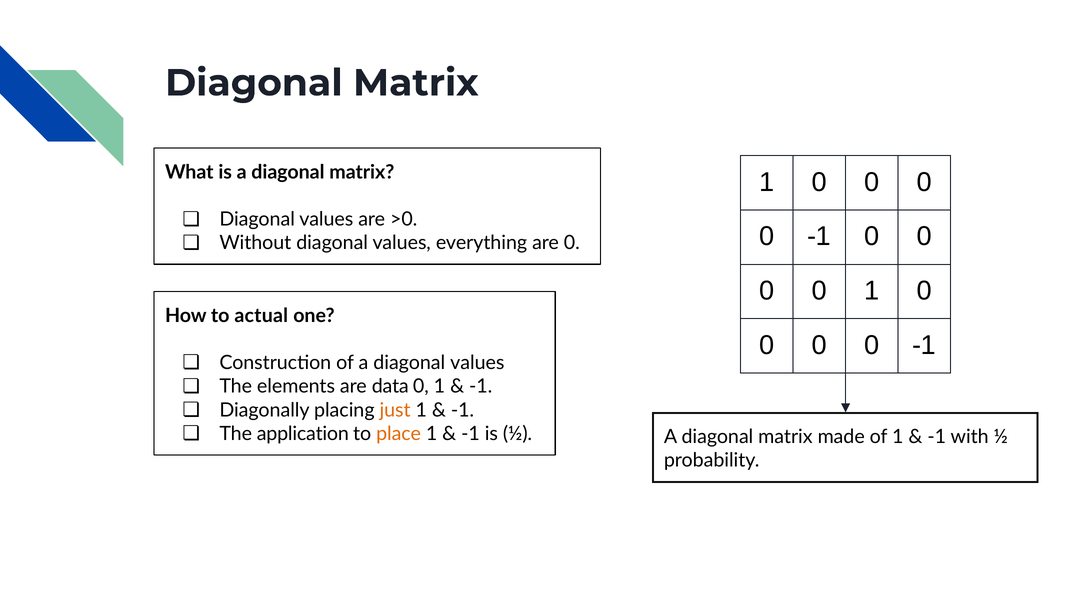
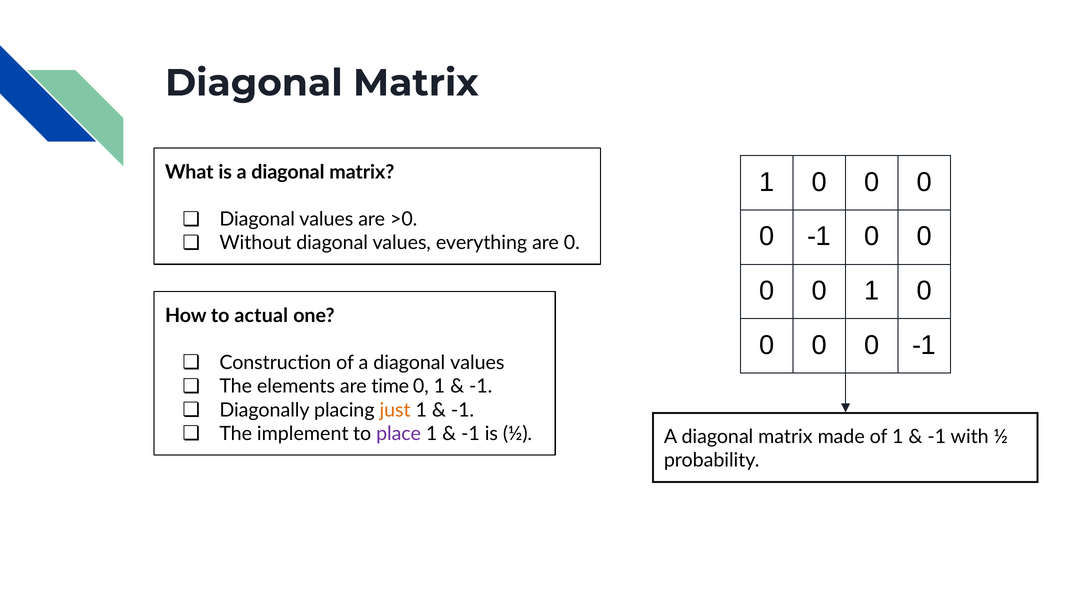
data: data -> time (390, 386)
application: application -> implement (303, 433)
place colour: orange -> purple (399, 433)
